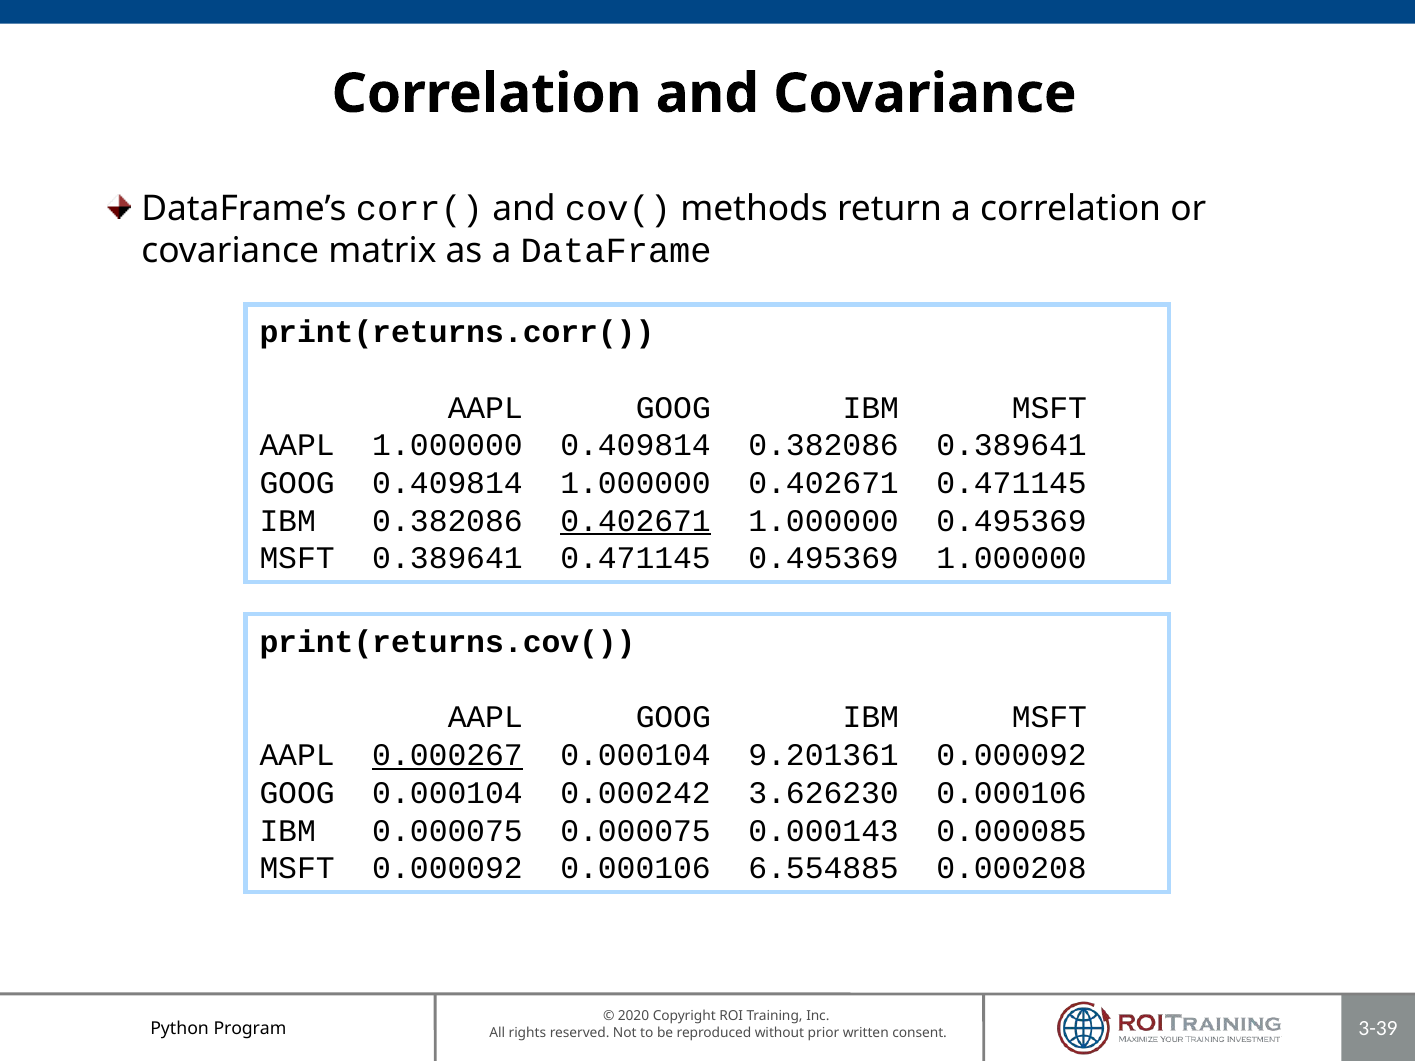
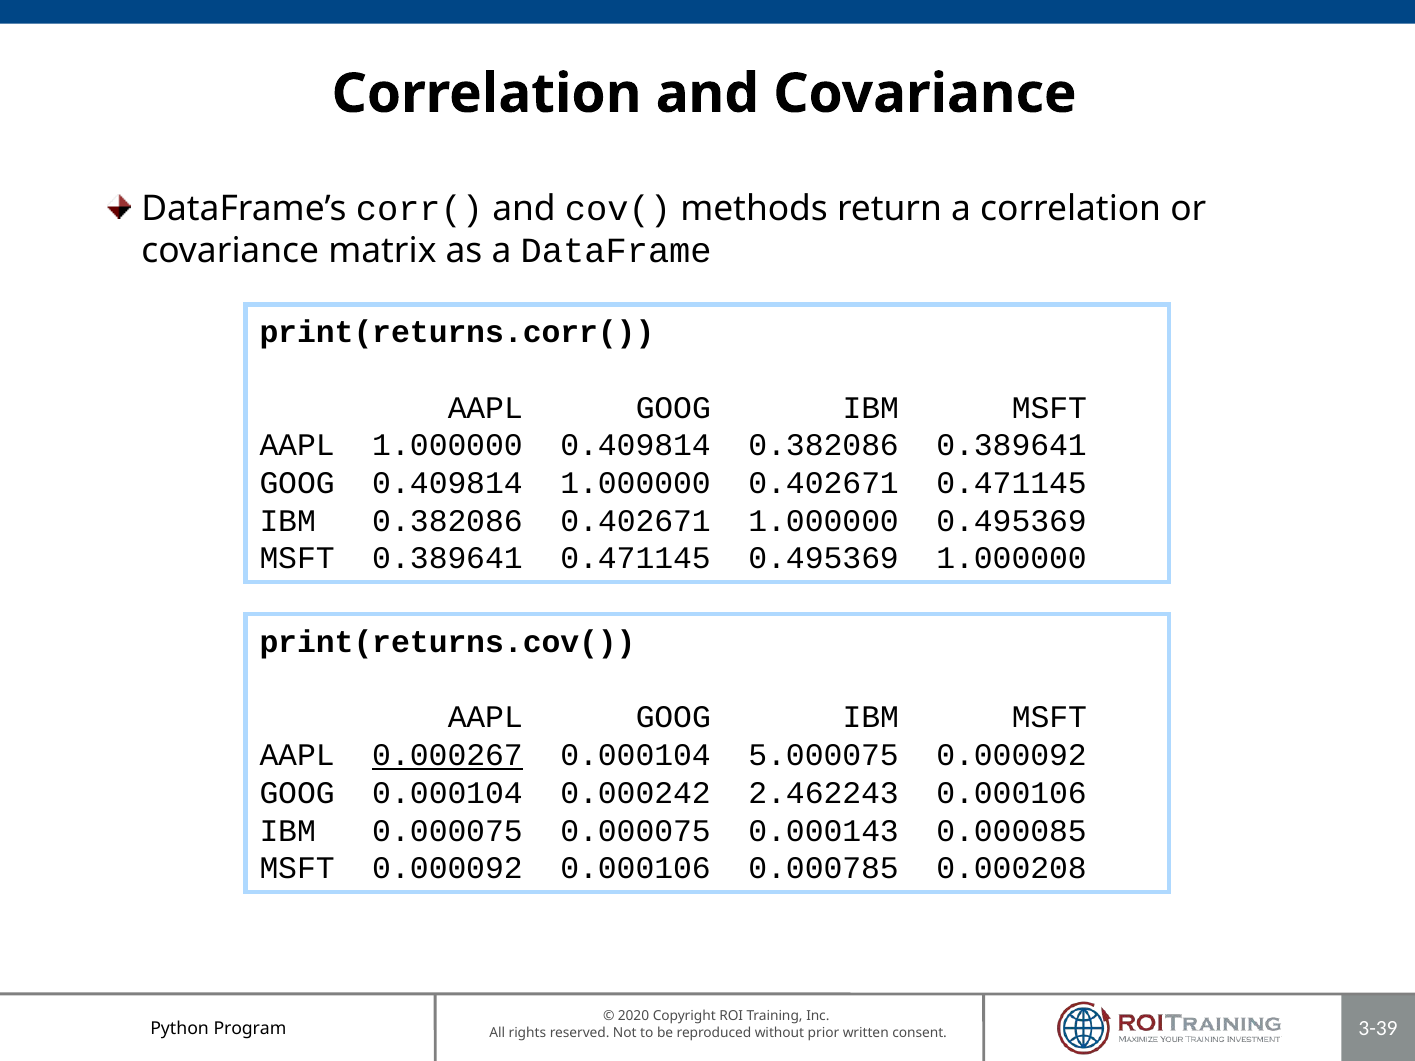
0.402671 underline: present -> none (636, 521)
9.201361: 9.201361 -> 5.000075 (824, 755)
3.626230: 3.626230 -> 2.462243 (824, 793)
6.554885: 6.554885 -> 0.000785 (824, 869)
